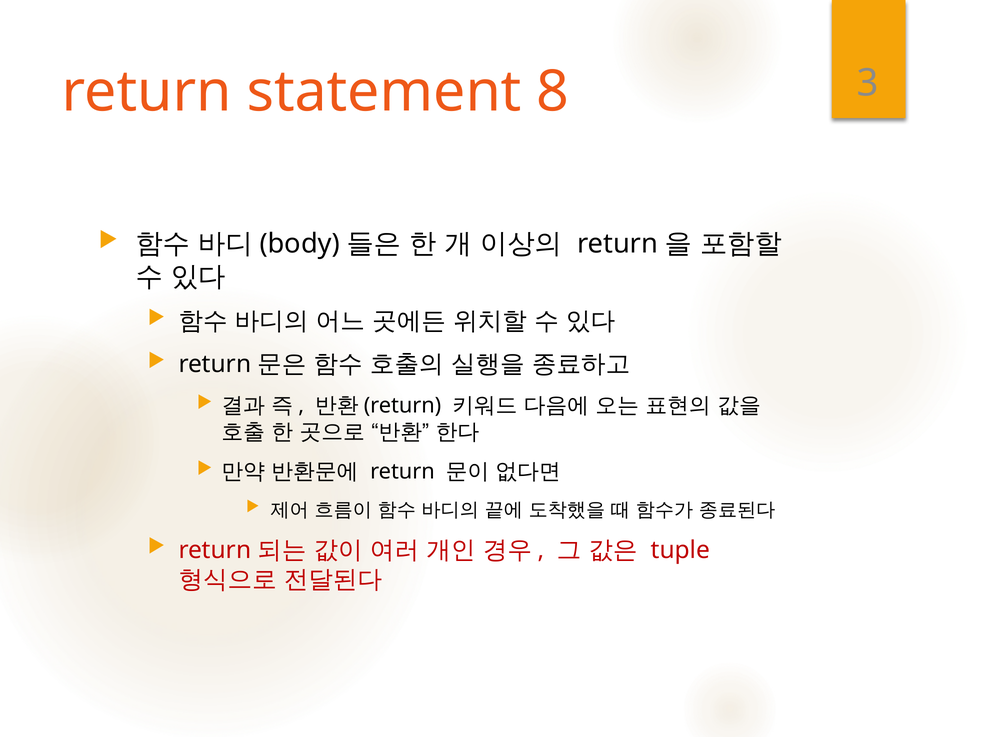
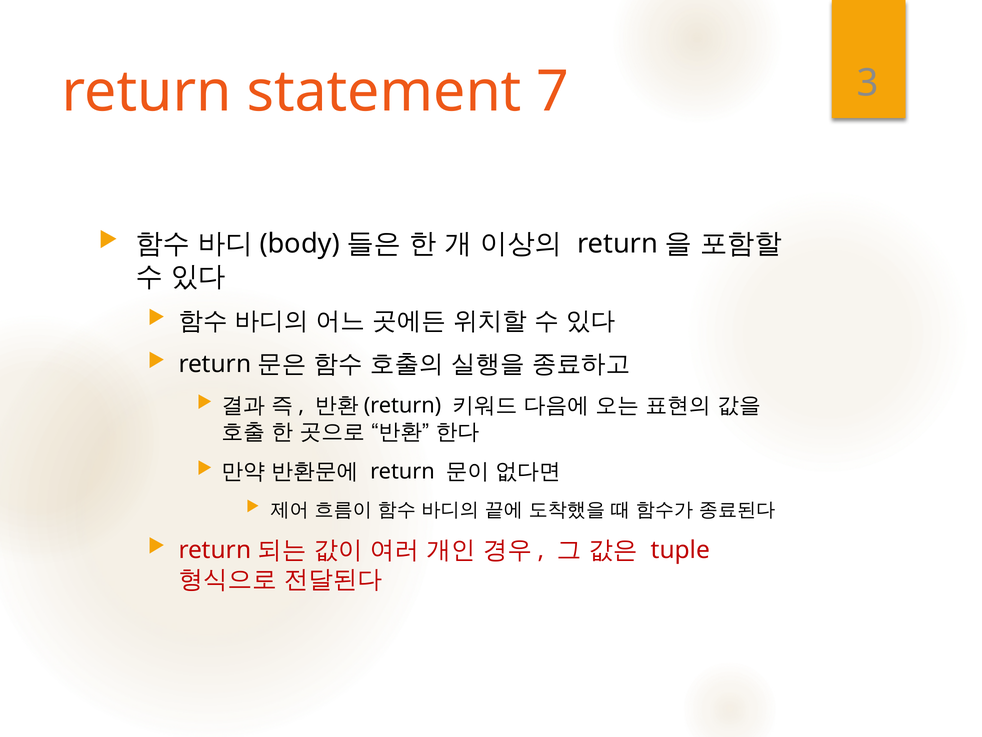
8: 8 -> 7 (553, 92)
